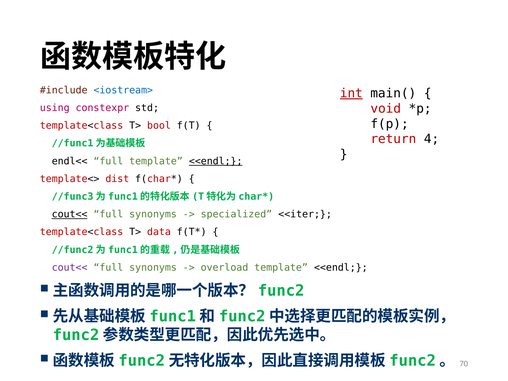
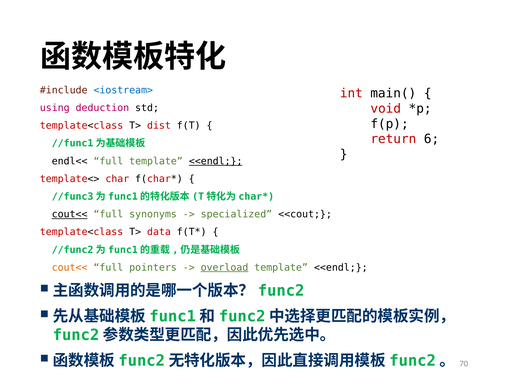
int underline: present -> none (351, 93)
constexpr: constexpr -> deduction (102, 108)
bool: bool -> dist (159, 126)
4: 4 -> 6 (432, 139)
dist: dist -> char (117, 179)
<<iter: <<iter -> <<cout (305, 214)
cout<< colour: purple -> orange (70, 268)
synonyms: synonyms -> pointers (153, 268)
overload underline: none -> present (224, 268)
